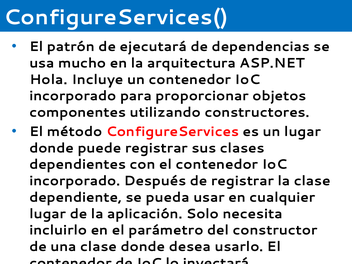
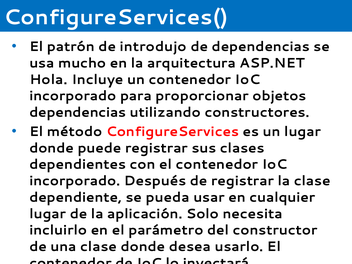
ejecutará: ejecutará -> introdujo (153, 47)
componentes: componentes -> dependencias (78, 112)
